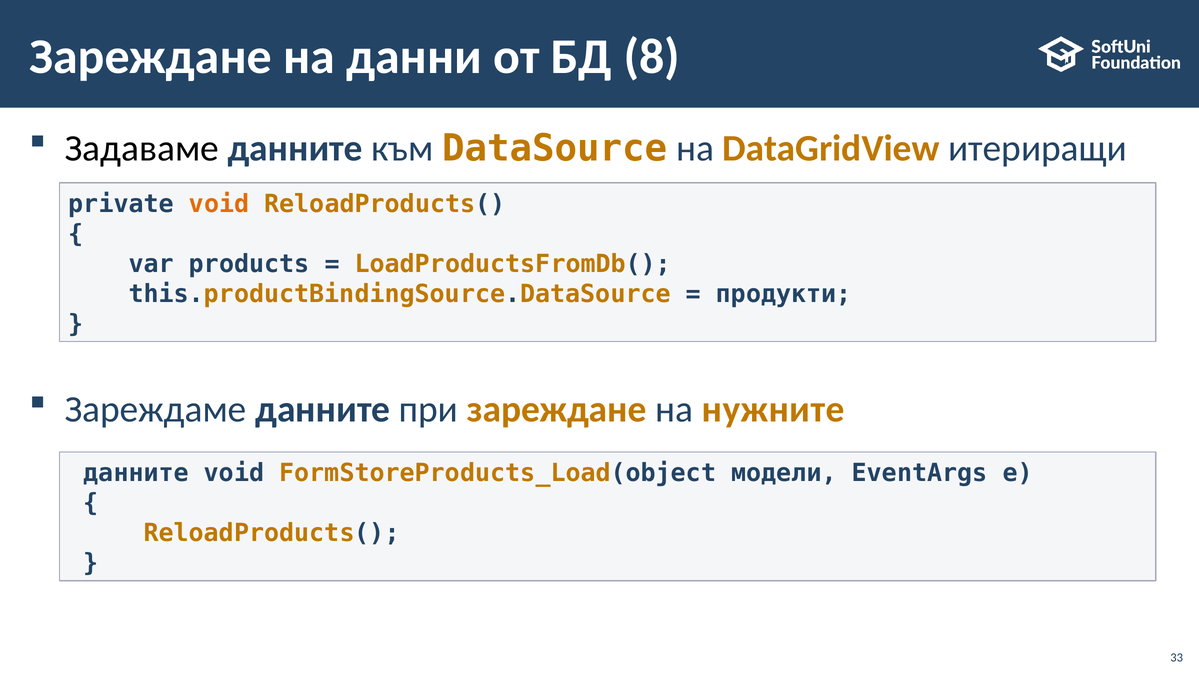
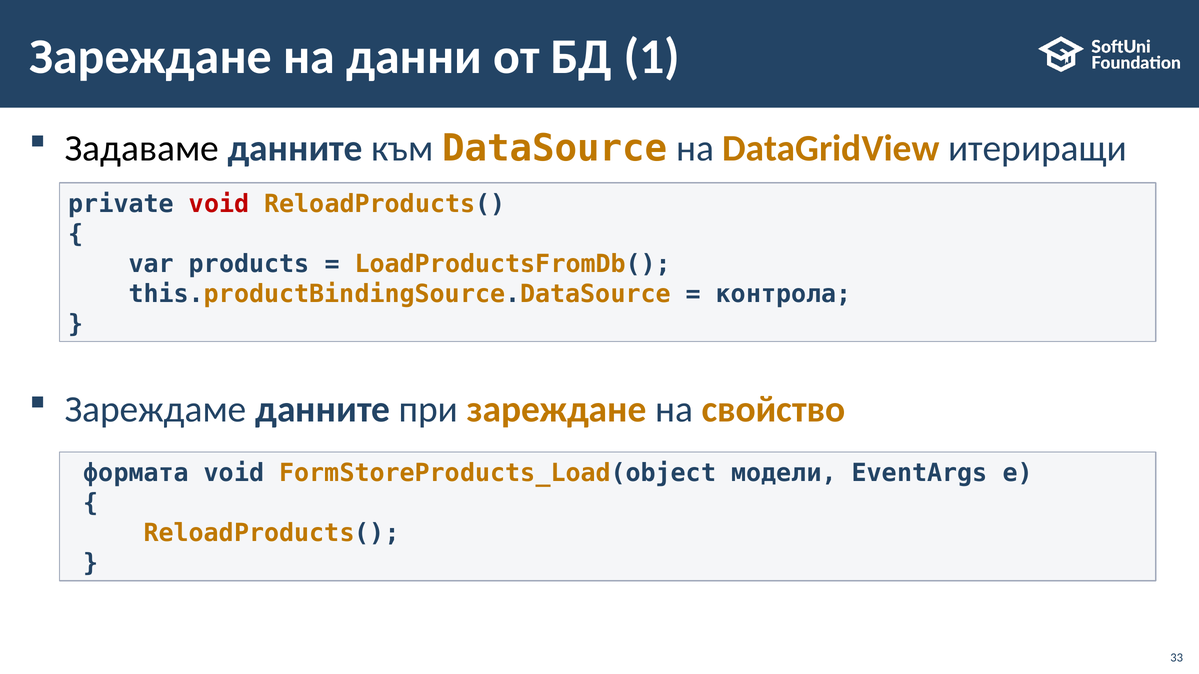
8: 8 -> 1 (652, 57)
void colour: orange -> red (219, 204)
продукти: продукти -> контрола (784, 294)
нужните: нужните -> свойство (773, 410)
данните: данните -> формата (136, 473)
